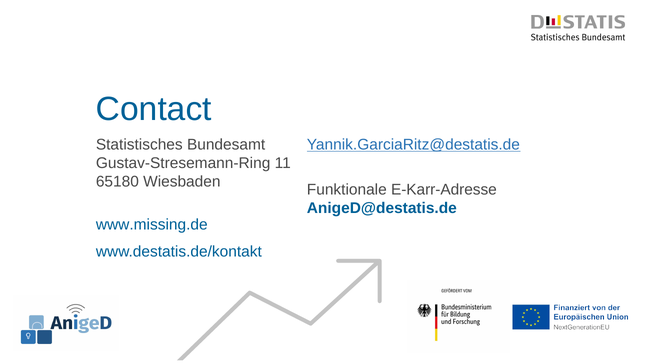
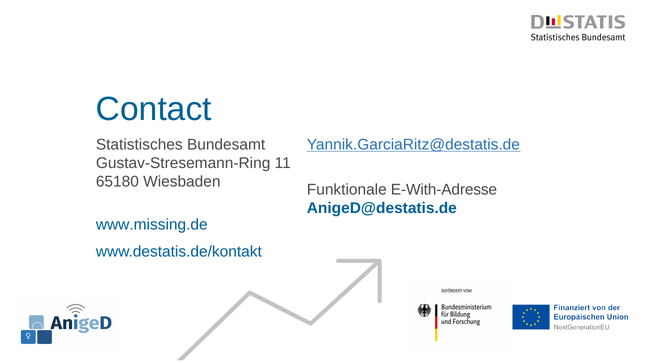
E-Karr-Adresse: E-Karr-Adresse -> E-With-Adresse (444, 190)
